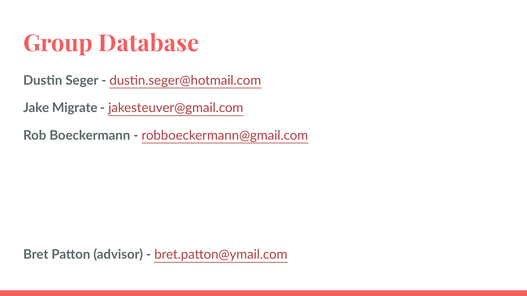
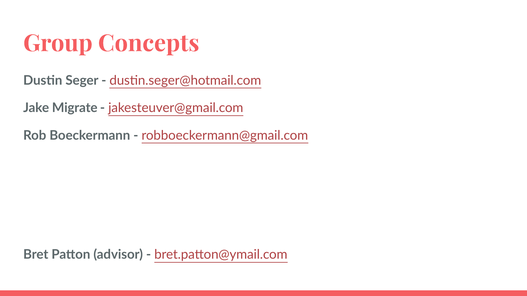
Database: Database -> Concepts (149, 44)
